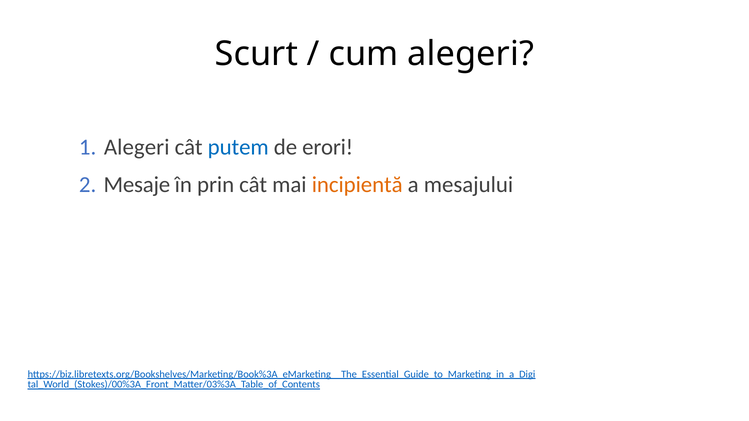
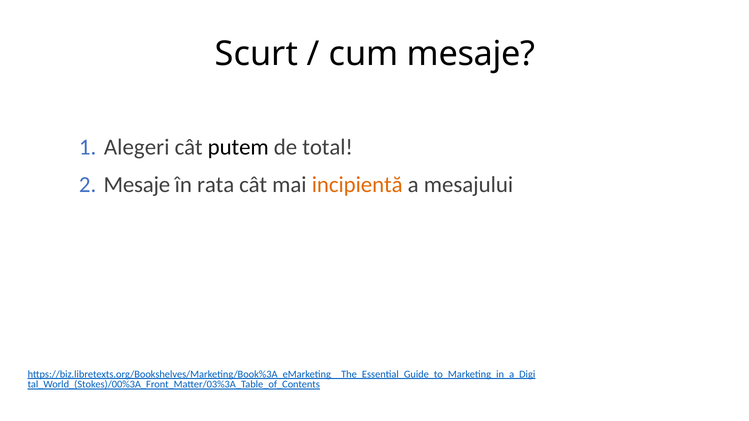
cum alegeri: alegeri -> mesaje (471, 54)
putem colour: blue -> black (238, 147)
erori: erori -> total (328, 147)
prin: prin -> rata (216, 185)
